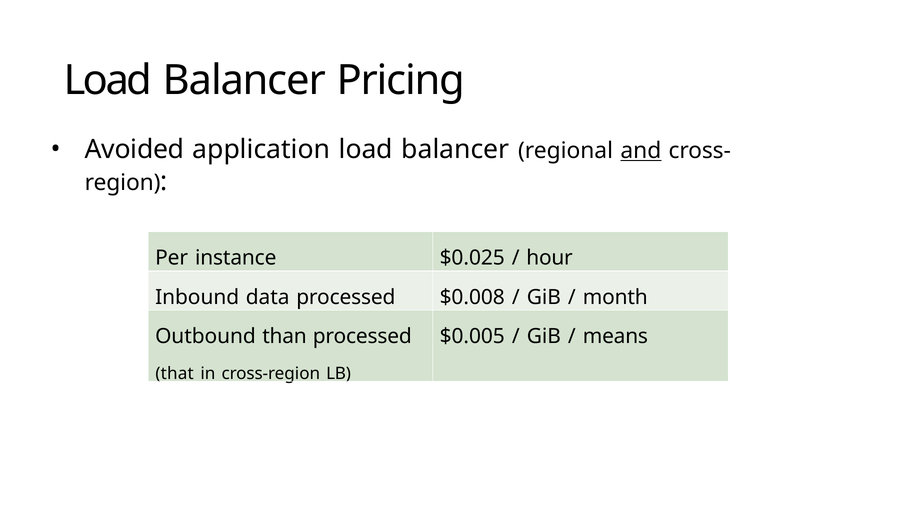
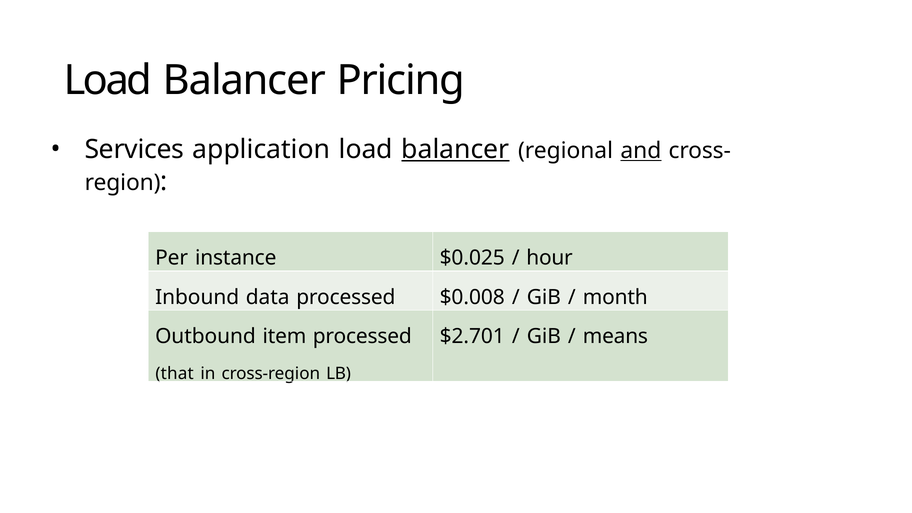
Avoided: Avoided -> Services (134, 149)
balancer underline: none -> present (455, 149)
than: than -> item (284, 337)
$0.005: $0.005 -> $2.701 (472, 337)
